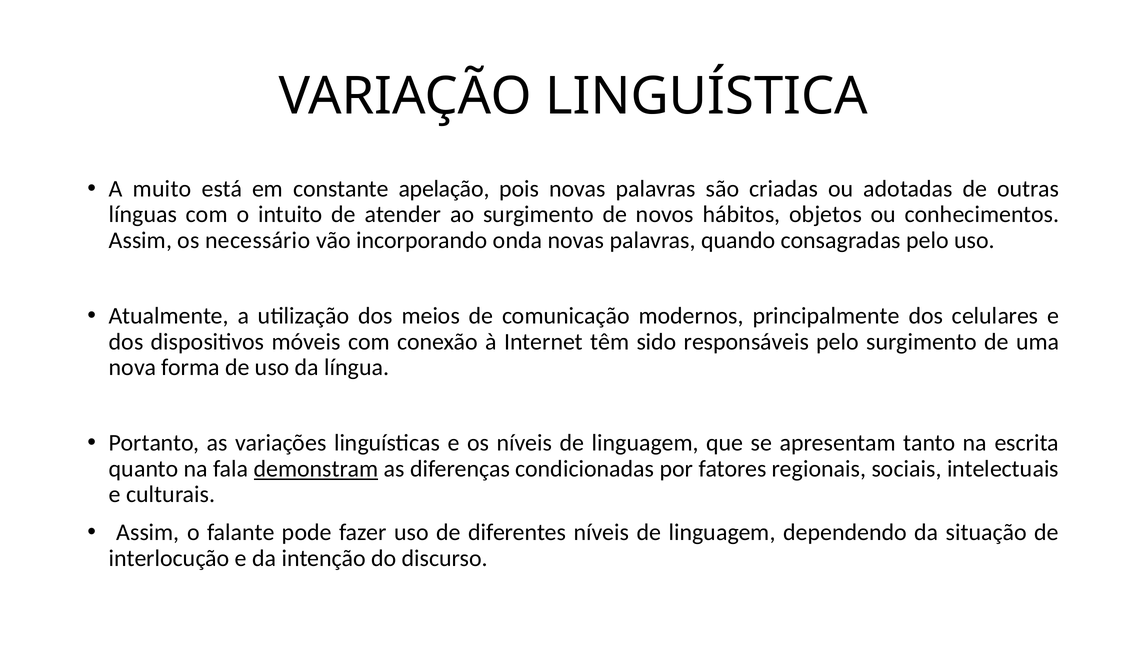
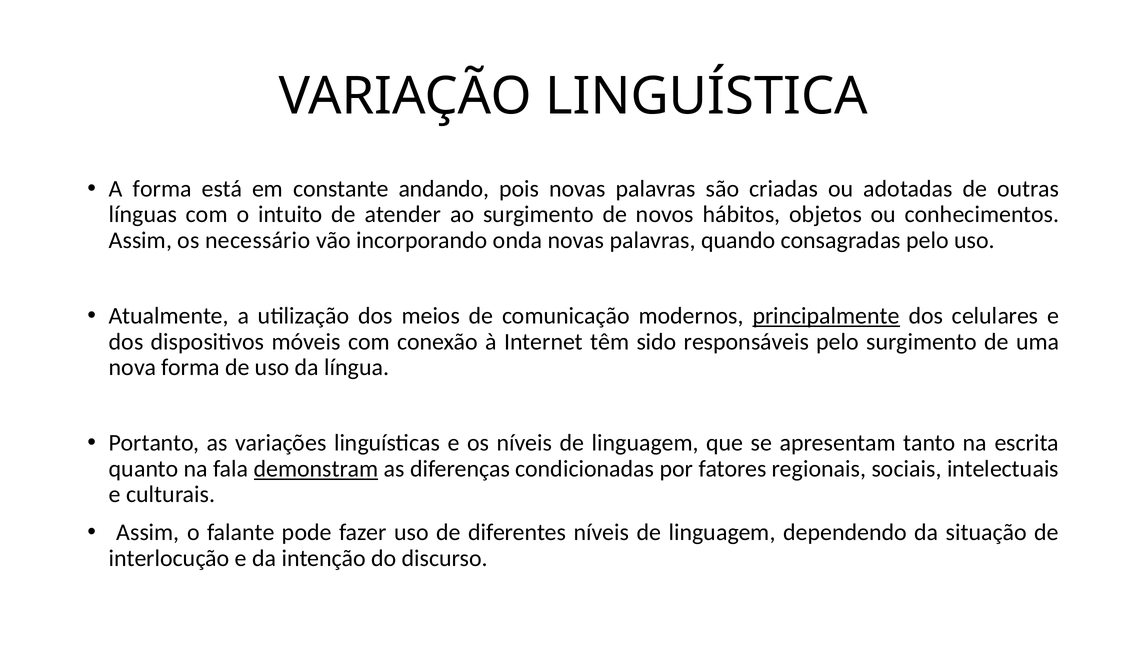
A muito: muito -> forma (162, 189)
apelação: apelação -> andando (444, 189)
principalmente underline: none -> present (826, 316)
